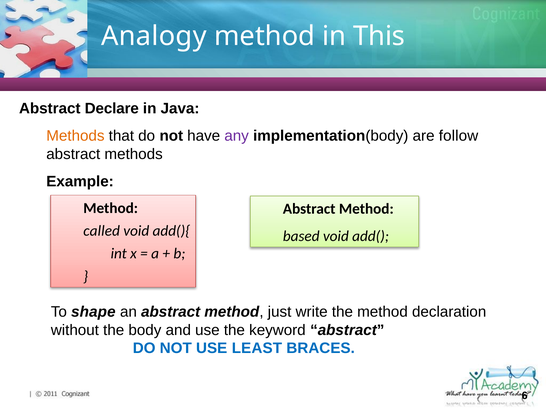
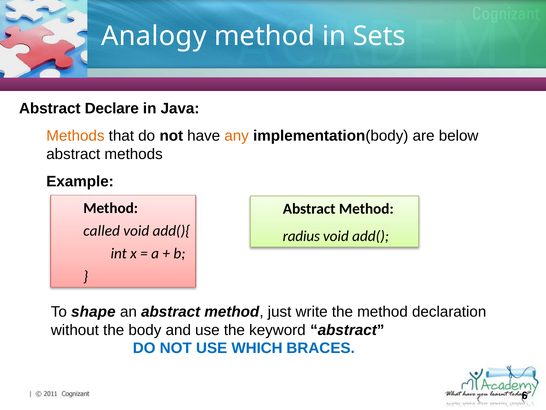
This: This -> Sets (379, 36)
any colour: purple -> orange (237, 136)
follow: follow -> below (459, 136)
based: based -> radius (301, 236)
LEAST: LEAST -> WHICH (257, 348)
